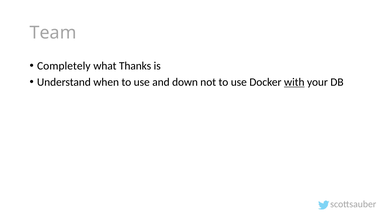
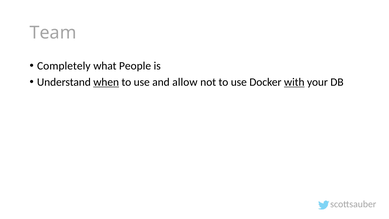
Thanks: Thanks -> People (135, 66)
when underline: none -> present (106, 82)
down: down -> allow (185, 82)
